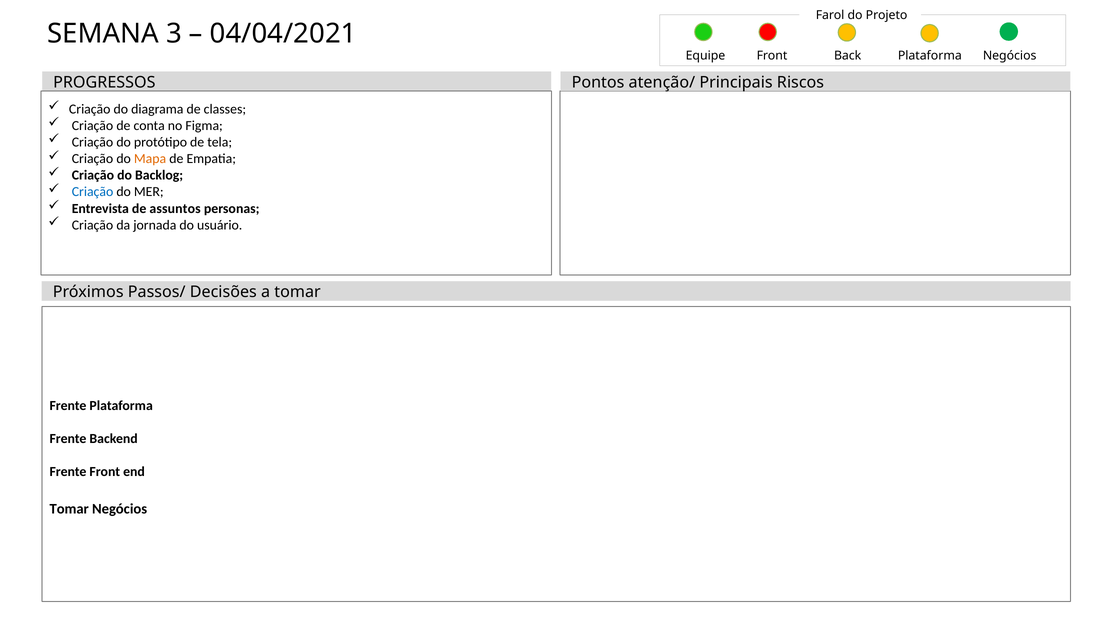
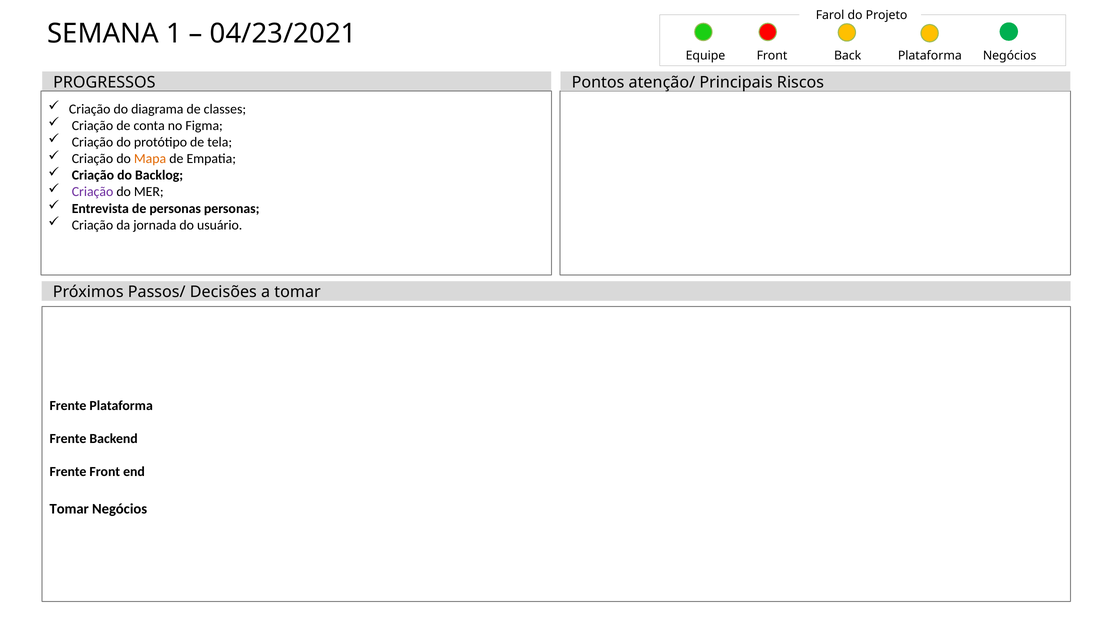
3: 3 -> 1 (174, 34)
04/04/2021: 04/04/2021 -> 04/23/2021 (283, 34)
Criação colour: blue -> purple (93, 192)
de assuntos: assuntos -> personas (175, 209)
